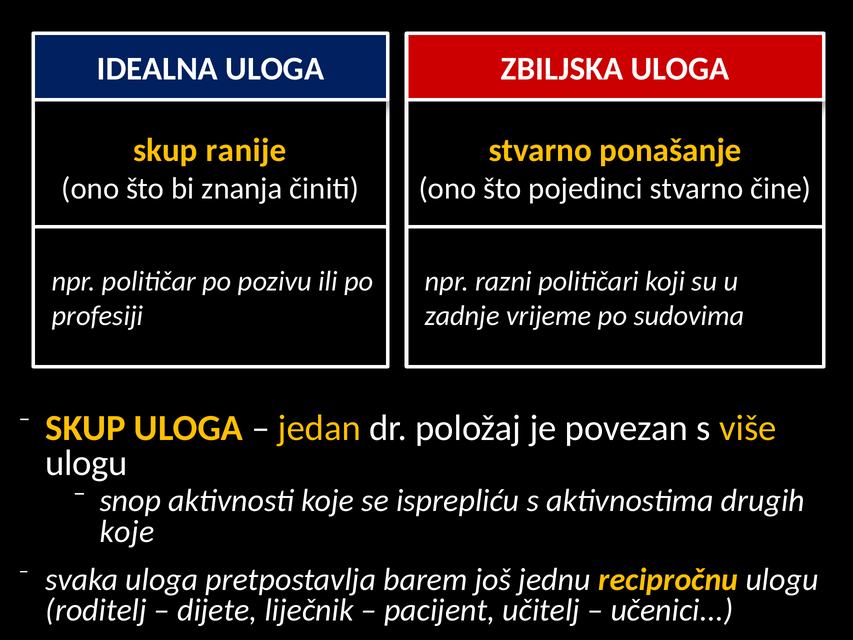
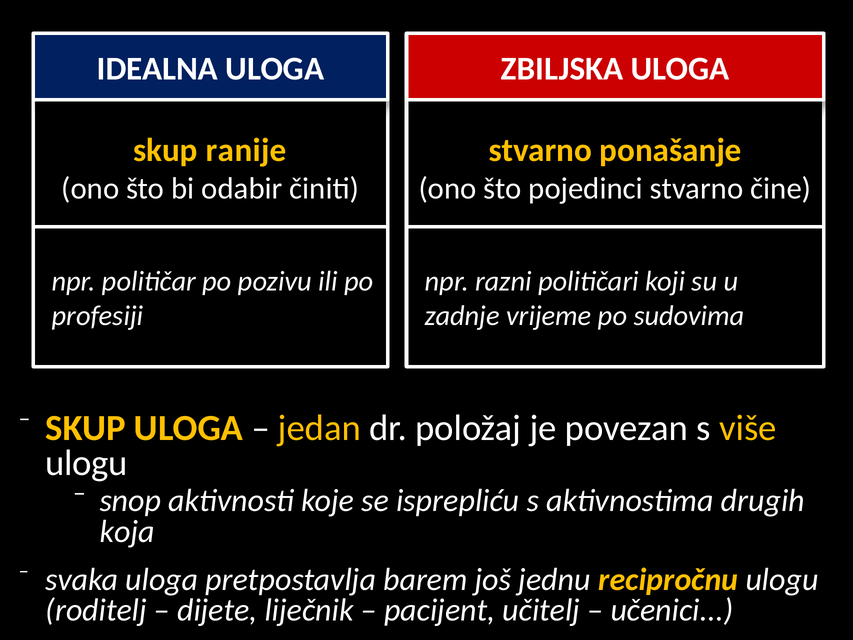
znanja: znanja -> odabir (242, 189)
koje: koje -> koja (127, 531)
